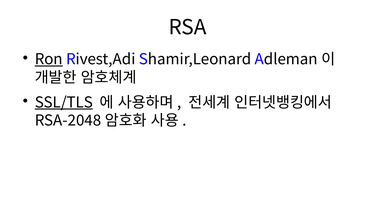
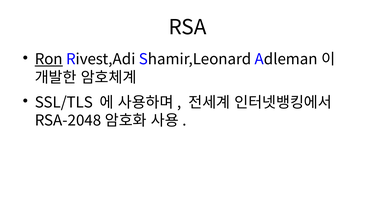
SSL/TLS underline: present -> none (64, 103)
